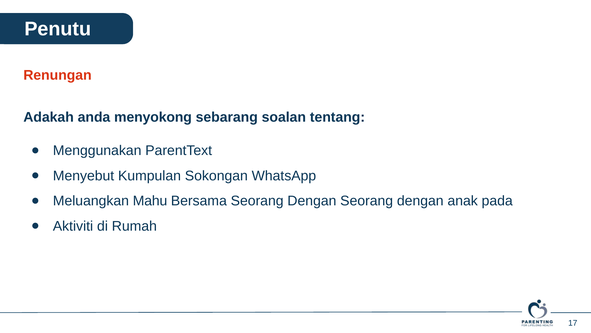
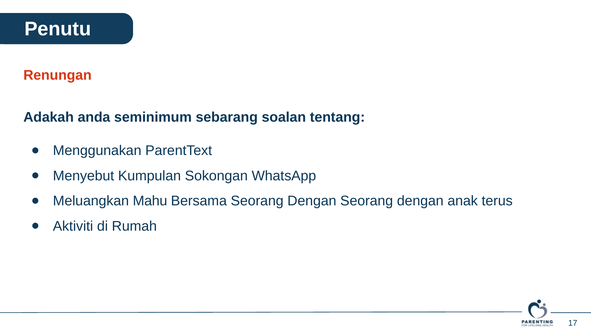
menyokong: menyokong -> seminimum (153, 117)
pada: pada -> terus (497, 201)
